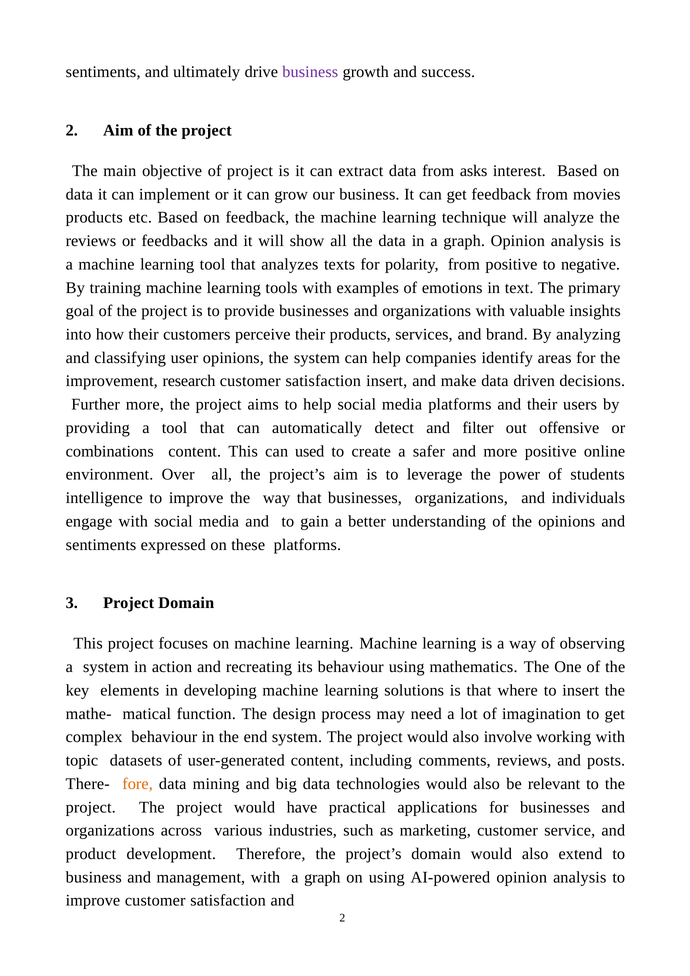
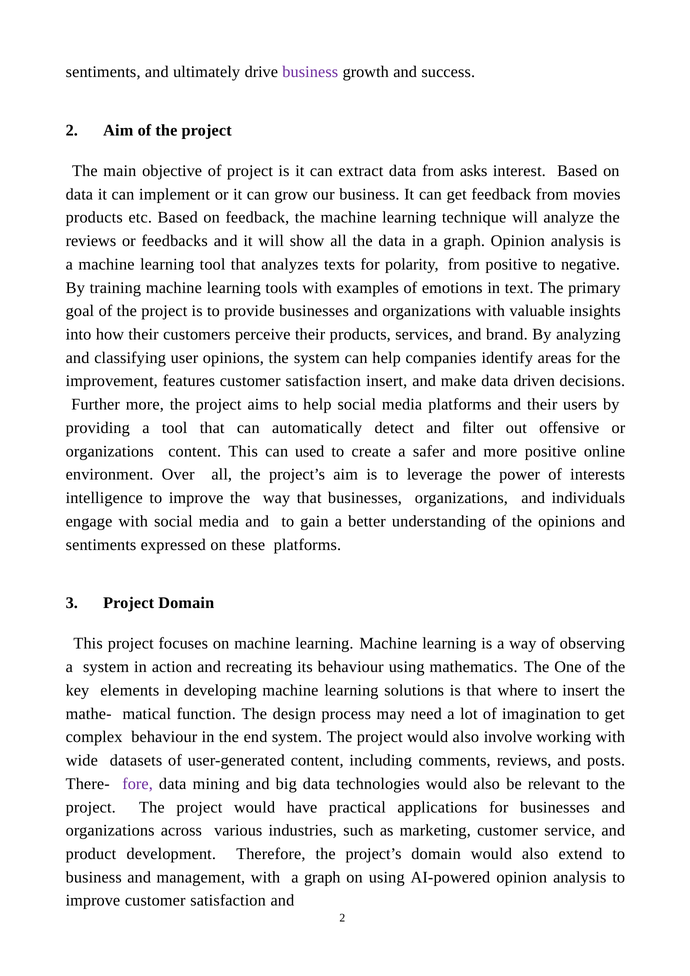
research: research -> features (189, 381)
combinations: combinations -> organizations (110, 451)
students: students -> interests (598, 475)
topic: topic -> wide (82, 761)
fore colour: orange -> purple (138, 784)
